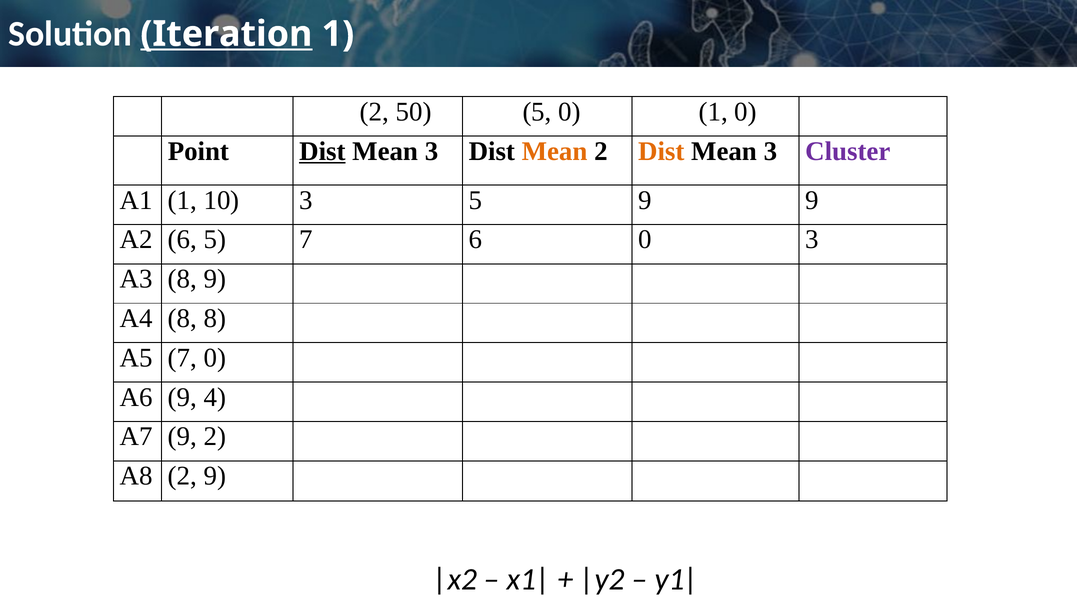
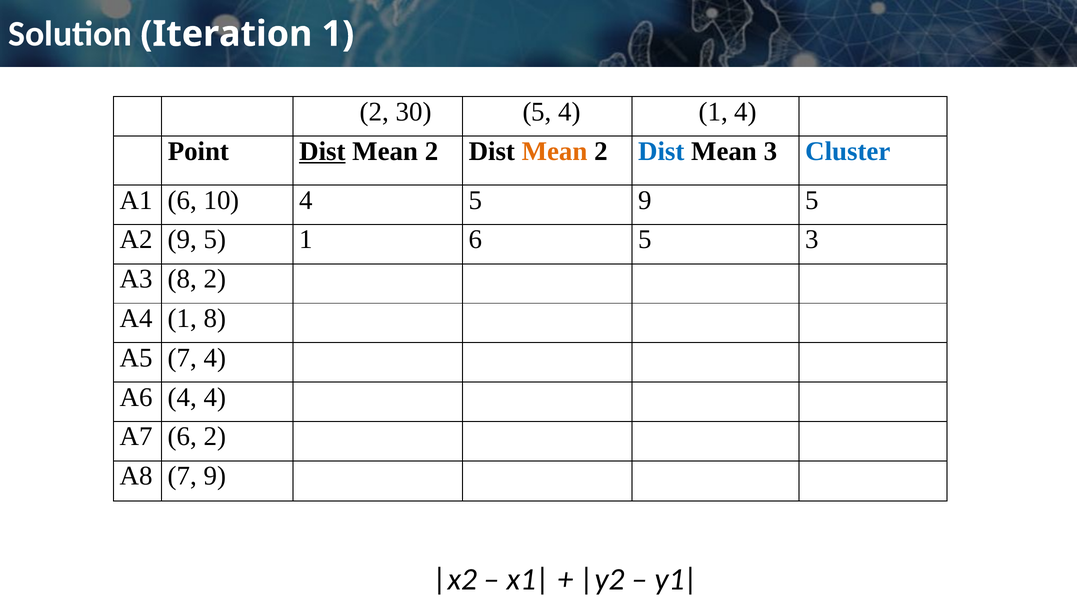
Iteration underline: present -> none (226, 34)
50: 50 -> 30 (414, 112)
5 0: 0 -> 4 (570, 112)
1 0: 0 -> 4 (746, 112)
3: 3 -> 2 (432, 151)
Dist colour: orange -> blue (661, 151)
Cluster colour: purple -> blue (848, 151)
A1 1: 1 -> 6 (182, 200)
10 3: 3 -> 4 (306, 200)
5 9 9: 9 -> 5 (812, 200)
A2 6: 6 -> 9 (182, 240)
5 7: 7 -> 1 (306, 240)
6 0: 0 -> 5 (645, 240)
8 9: 9 -> 2 (215, 279)
A4 8: 8 -> 1 (182, 318)
7 0: 0 -> 4 (215, 358)
A6 9: 9 -> 4 (182, 397)
A7 9: 9 -> 6 (182, 436)
A8 2: 2 -> 7 (182, 476)
